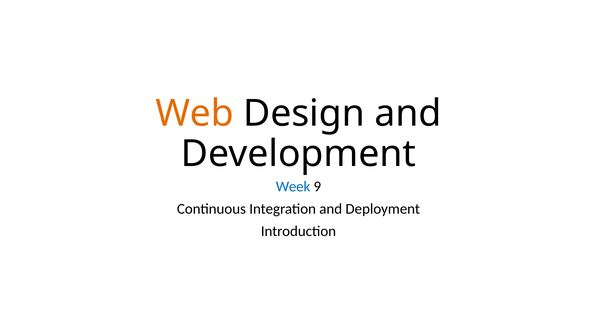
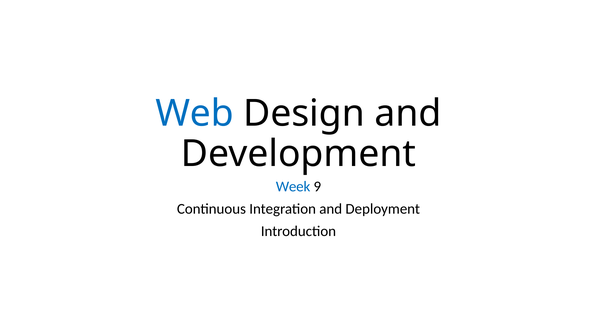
Web colour: orange -> blue (195, 113)
